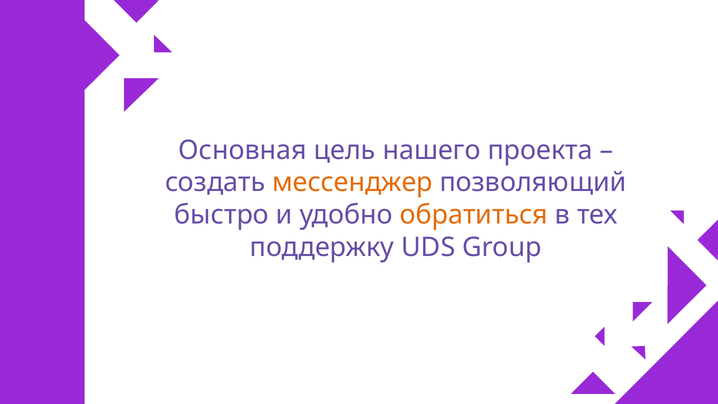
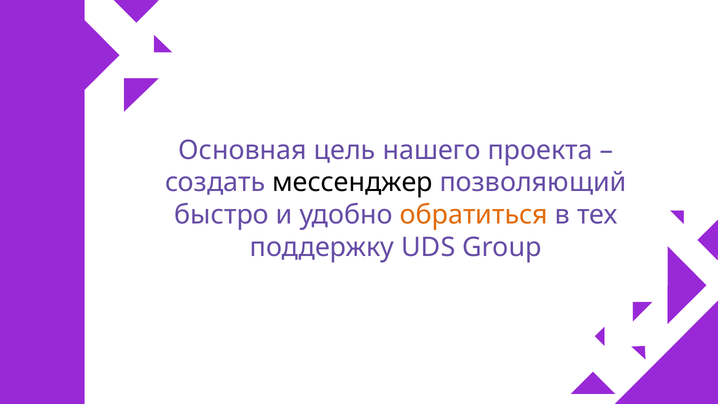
мессенджер colour: orange -> black (352, 182)
